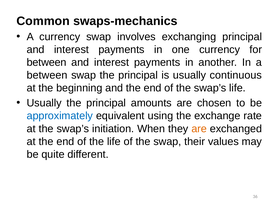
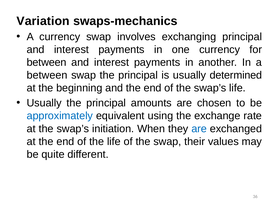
Common: Common -> Variation (43, 21)
continuous: continuous -> determined (236, 75)
are colour: orange -> blue (199, 128)
